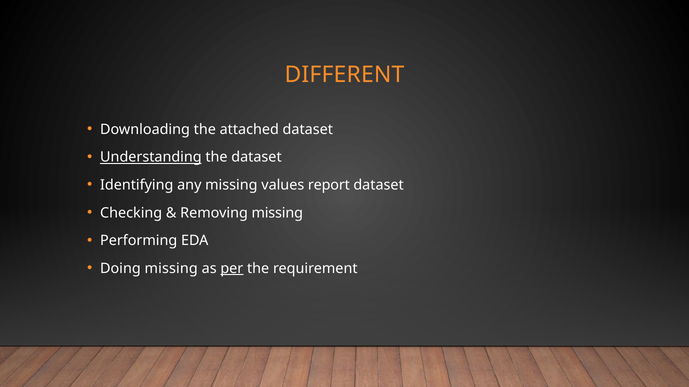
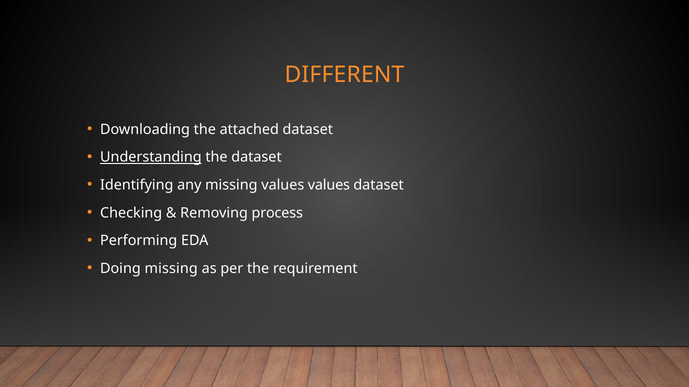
values report: report -> values (329, 185)
Removing missing: missing -> process (277, 213)
per underline: present -> none (232, 269)
